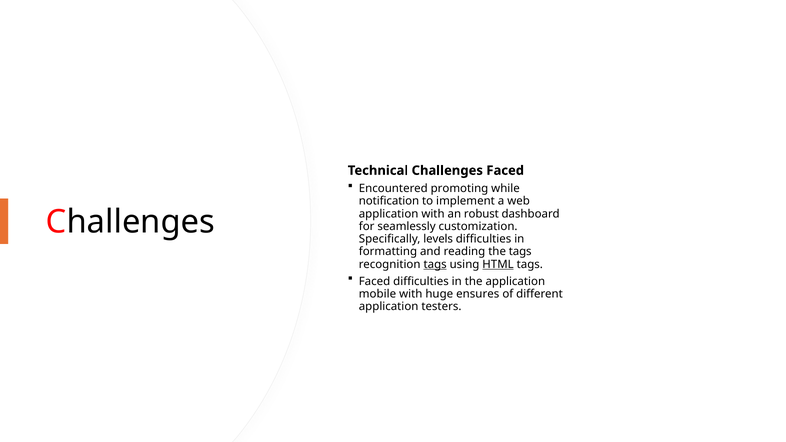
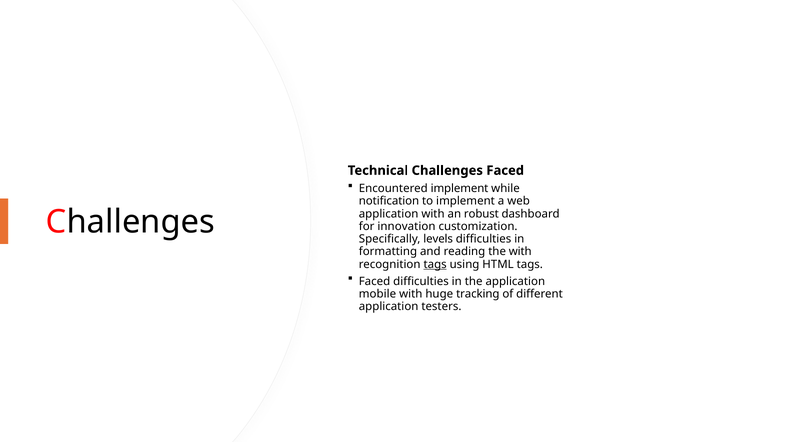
Encountered promoting: promoting -> implement (460, 188)
seamlessly: seamlessly -> innovation (406, 226)
the tags: tags -> with (520, 252)
HTML underline: present -> none (498, 264)
ensures: ensures -> tracking (478, 294)
